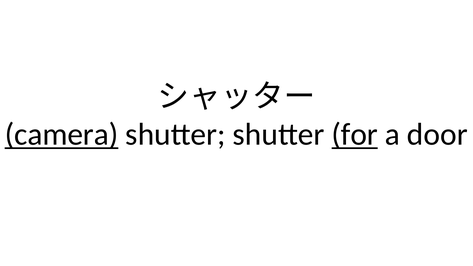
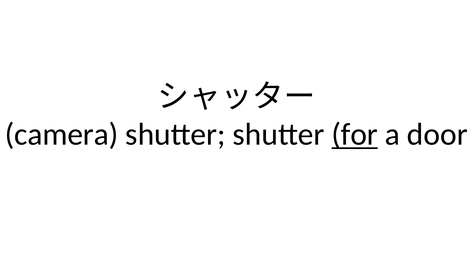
camera underline: present -> none (62, 135)
